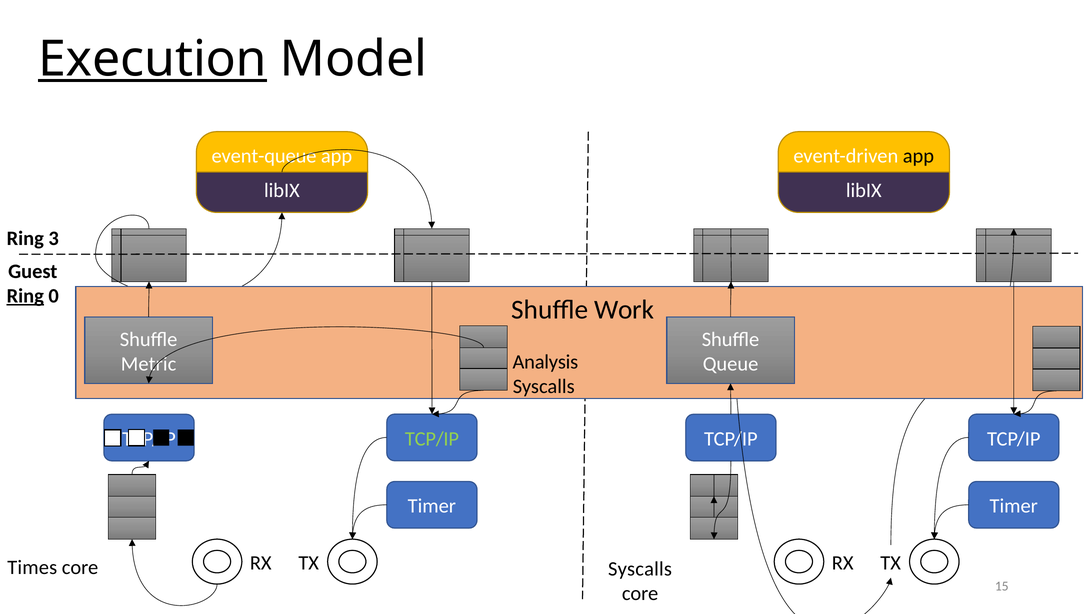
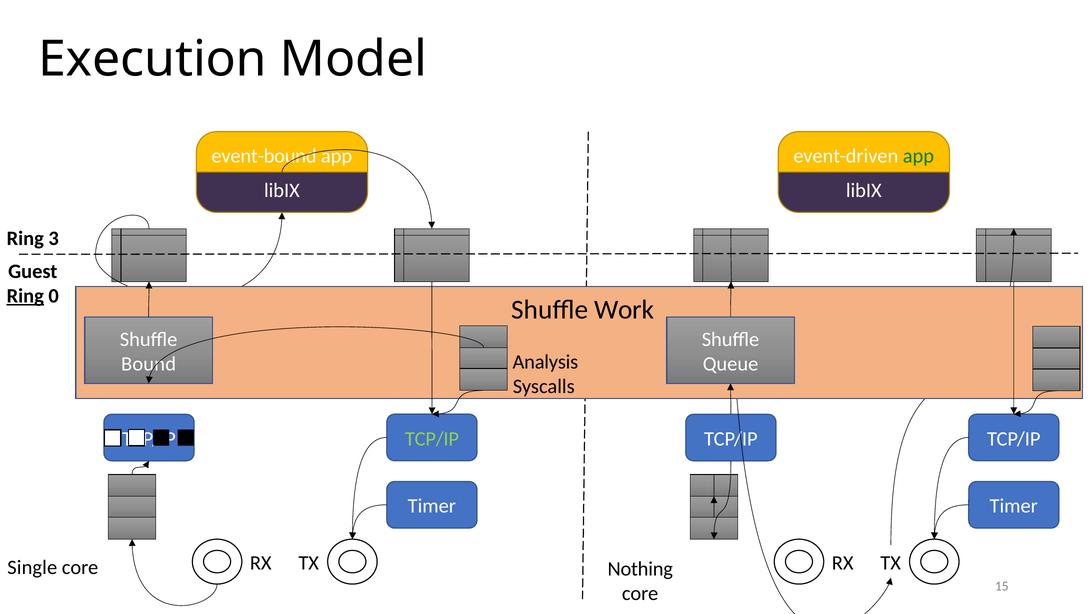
Execution underline: present -> none (153, 59)
event-queue: event-queue -> event-bound (264, 156)
app colour: black -> green (918, 156)
Metric: Metric -> Bound (149, 364)
Times: Times -> Single (32, 568)
core Syscalls: Syscalls -> Nothing (640, 569)
